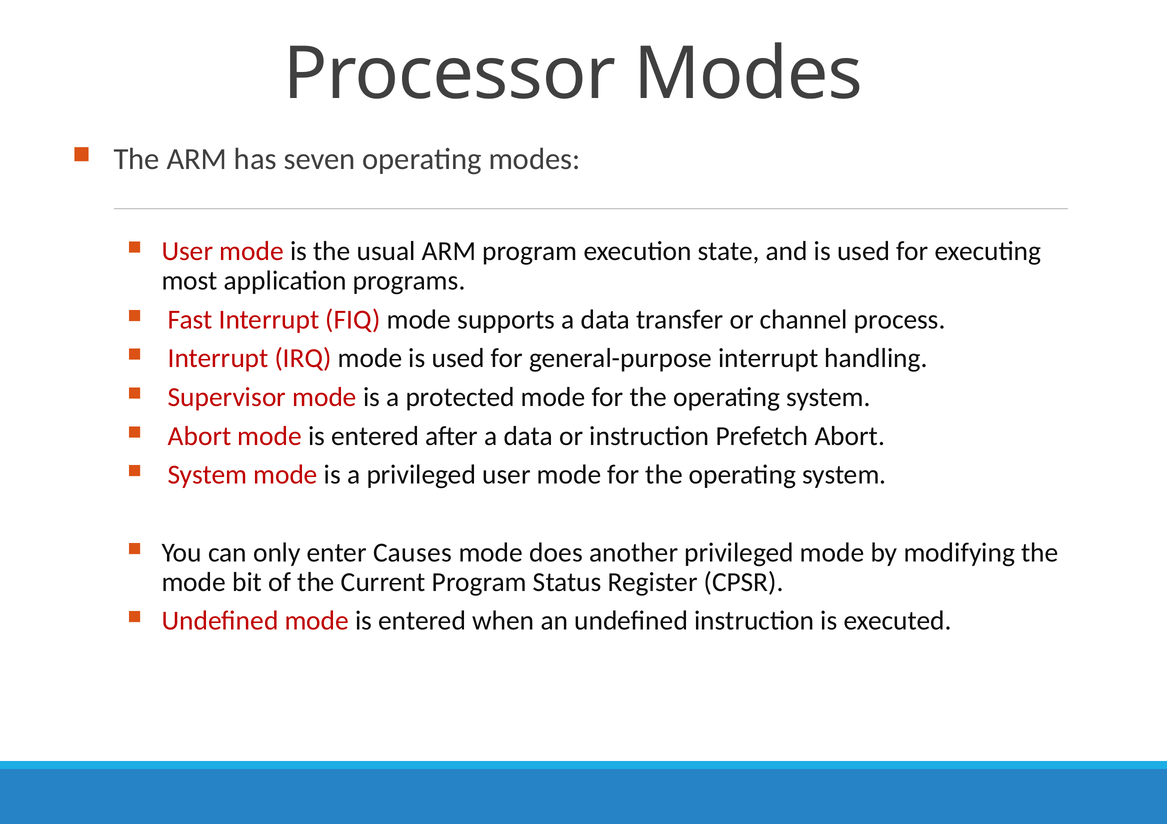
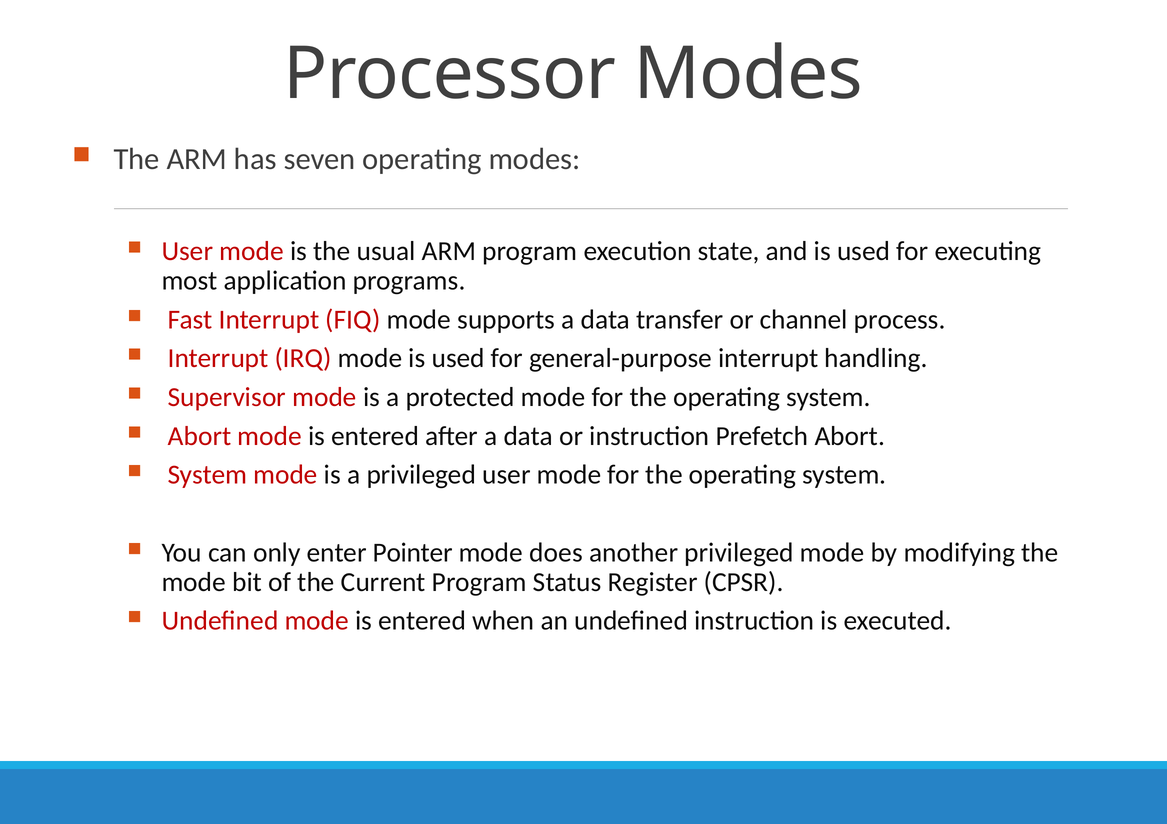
Causes: Causes -> Pointer (413, 553)
